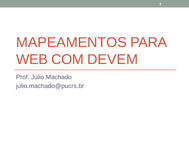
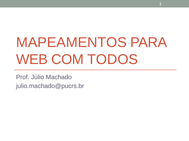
DEVEM: DEVEM -> TODOS (113, 60)
